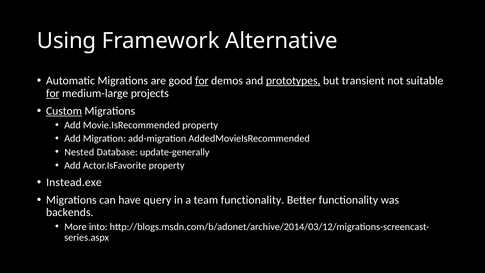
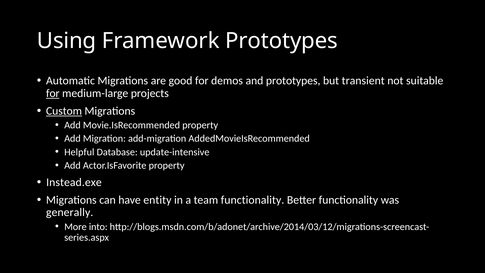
Framework Alternative: Alternative -> Prototypes (282, 41)
for underline: present -> none (202, 81)
prototypes underline: present -> none (293, 81)
Nested: Nested -> Helpful (79, 152)
update-generally: update-generally -> update-intensive (175, 152)
query: query -> entity (157, 200)
backends: backends -> generally (70, 212)
